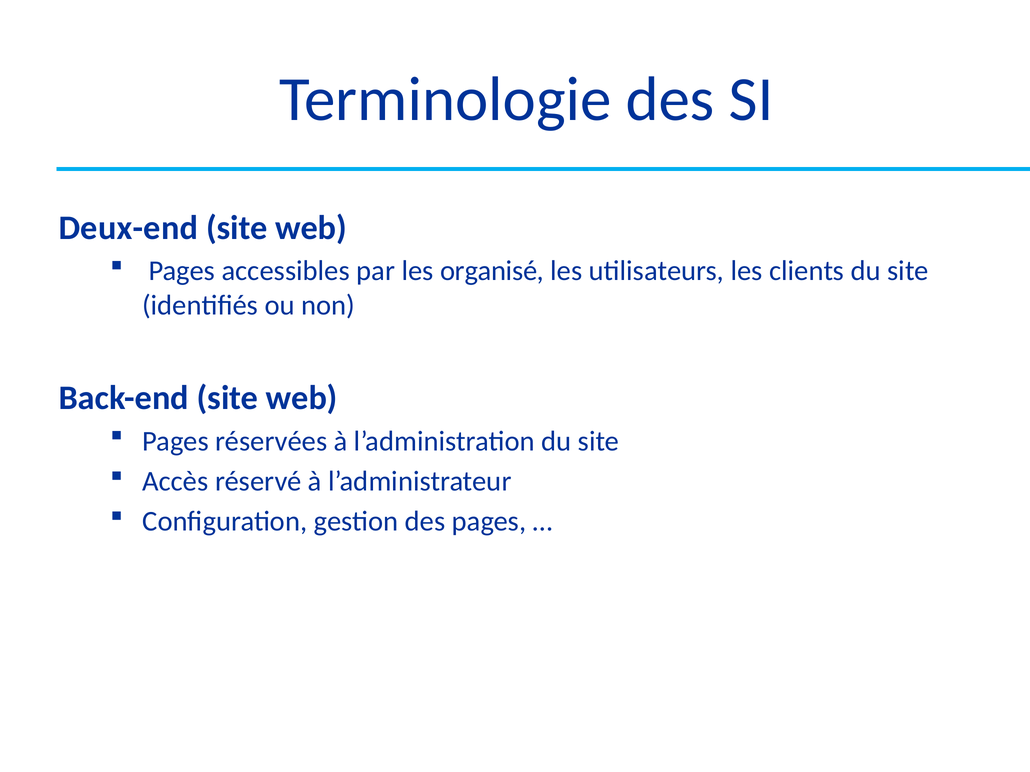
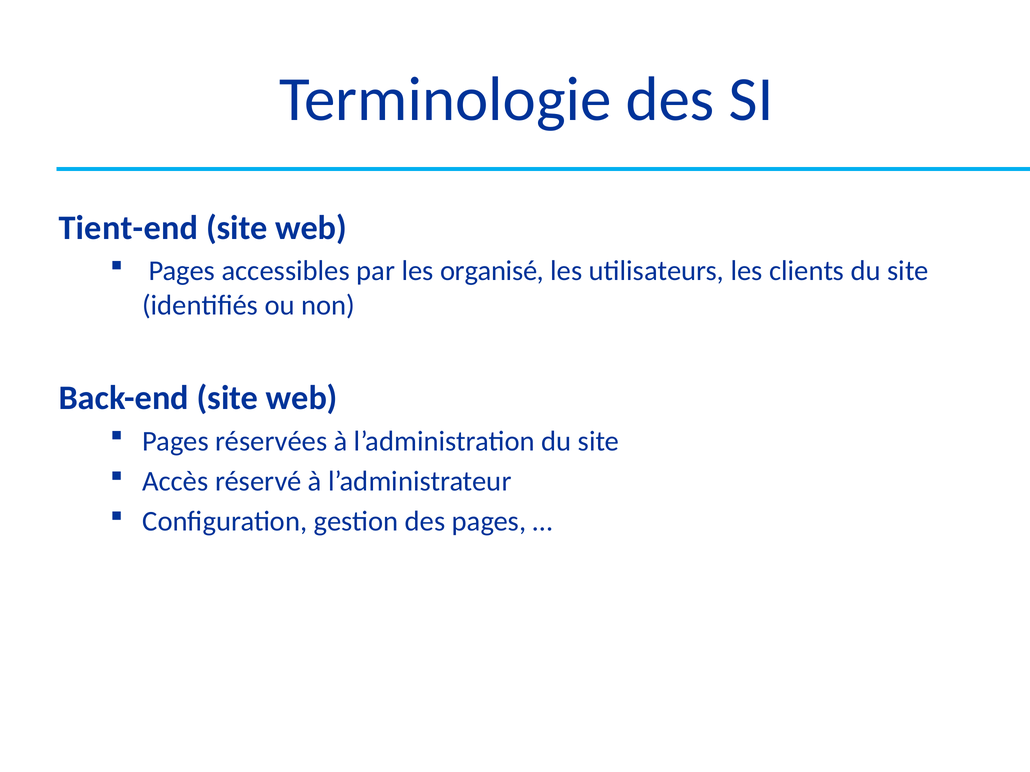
Deux-end: Deux-end -> Tient-end (128, 228)
